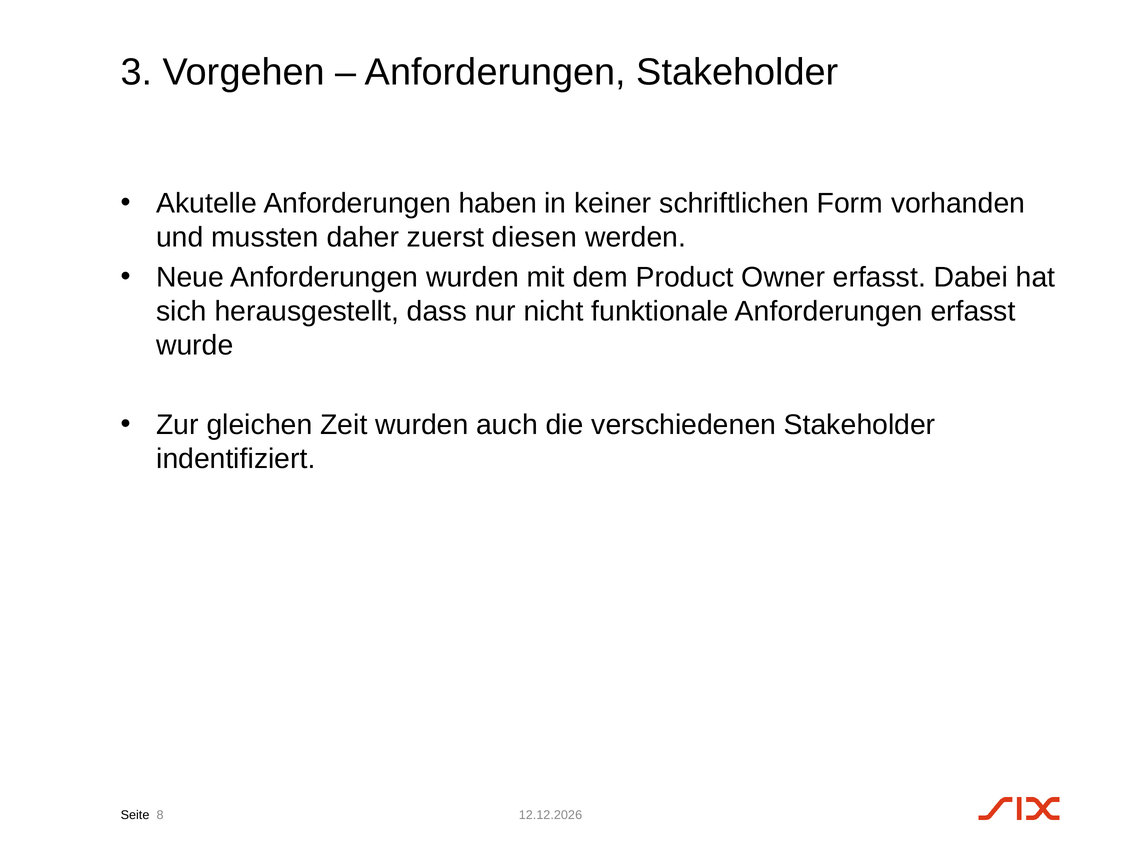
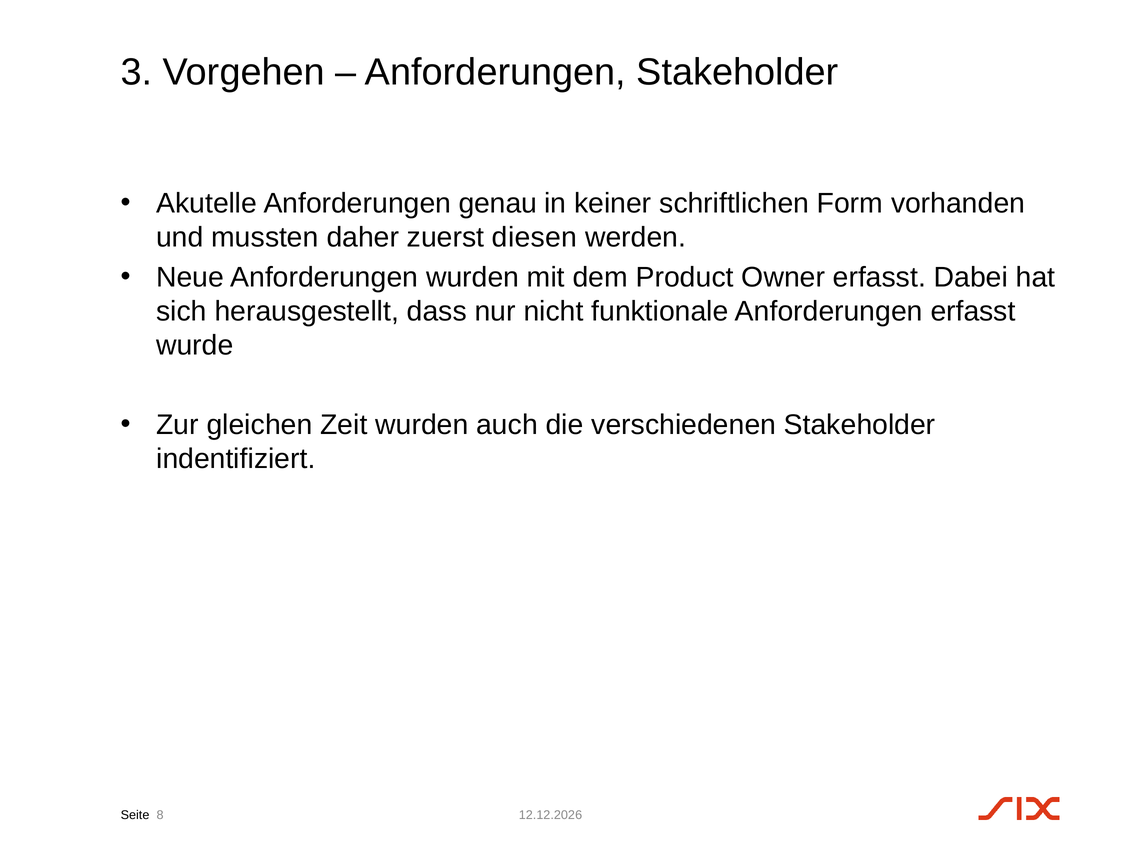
haben: haben -> genau (498, 203)
